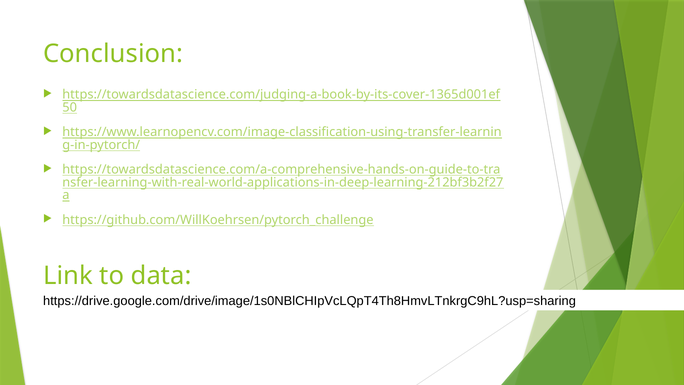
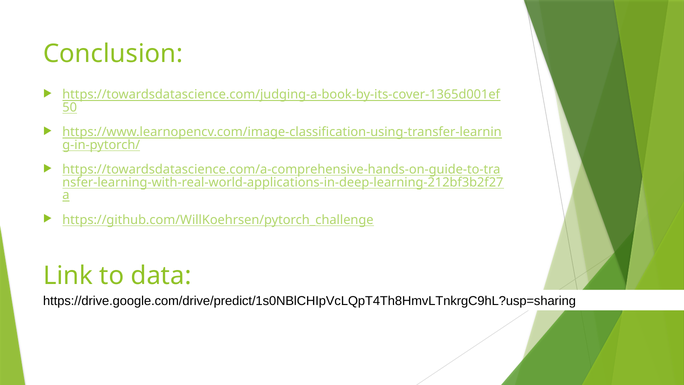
https://drive.google.com/drive/image/1s0NBlCHIpVcLQpT4Th8HmvLTnkrgC9hL?usp=sharing: https://drive.google.com/drive/image/1s0NBlCHIpVcLQpT4Th8HmvLTnkrgC9hL?usp=sharing -> https://drive.google.com/drive/predict/1s0NBlCHIpVcLQpT4Th8HmvLTnkrgC9hL?usp=sharing (310, 301)
